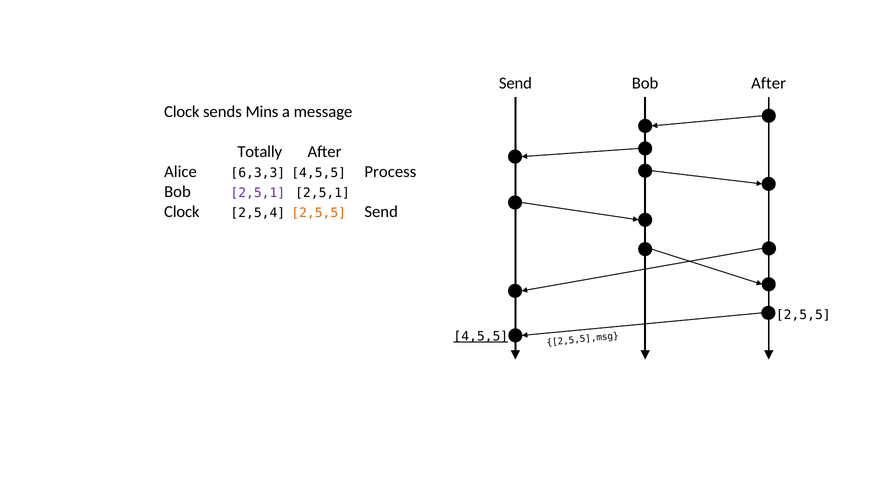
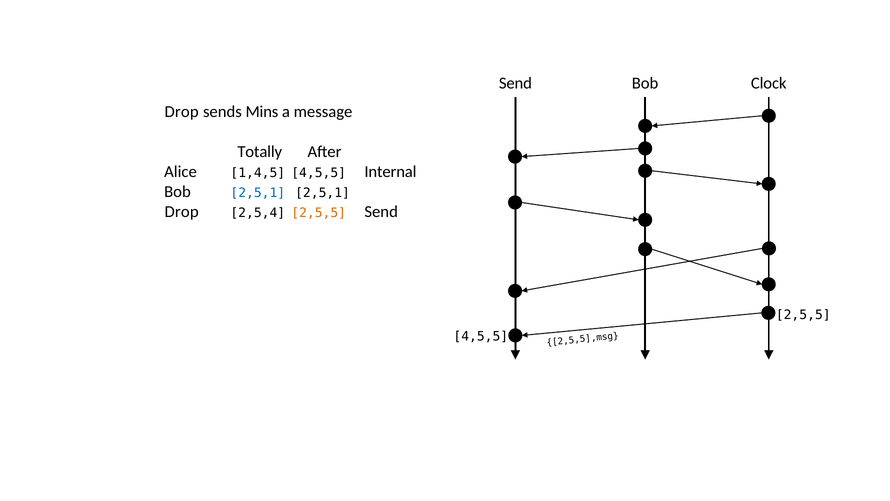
Bob After: After -> Clock (769, 83)
Clock: Clock -> Drop (182, 112)
6,3,3: 6,3,3 -> 1,4,5 (258, 173)
Process: Process -> Internal (390, 172)
2,5,1 colour: purple -> blue (258, 193)
Clock: Clock -> Drop (182, 212)
4,5,5 underline: present -> none (481, 336)
